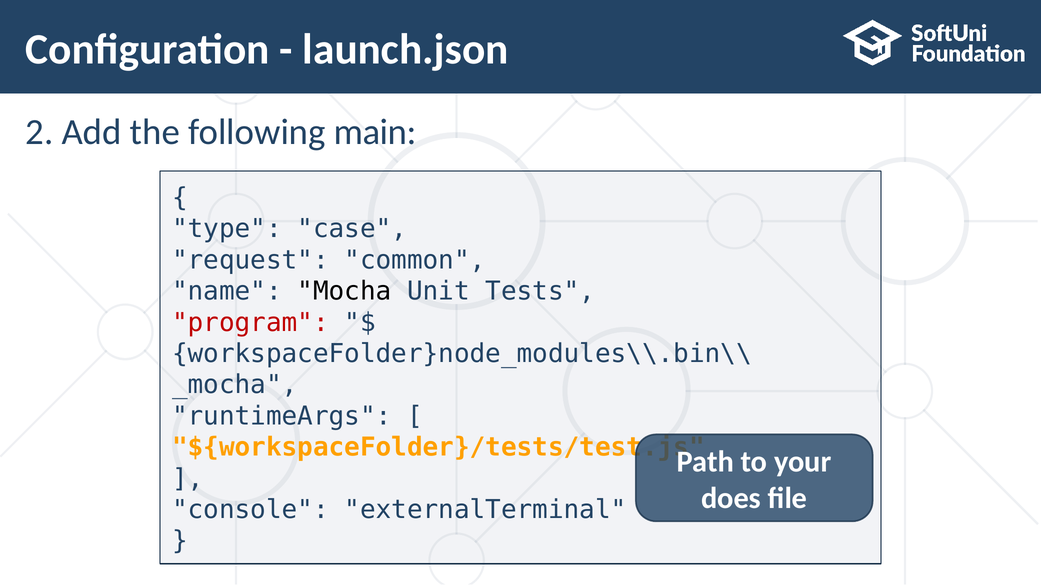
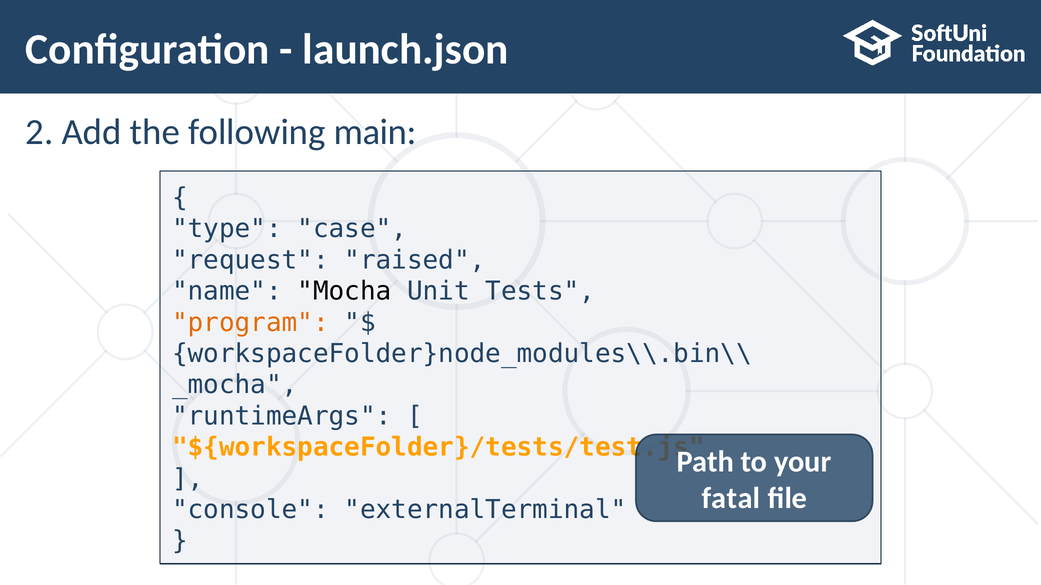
common: common -> raised (415, 260)
program colour: red -> orange (250, 323)
does: does -> fatal (731, 499)
